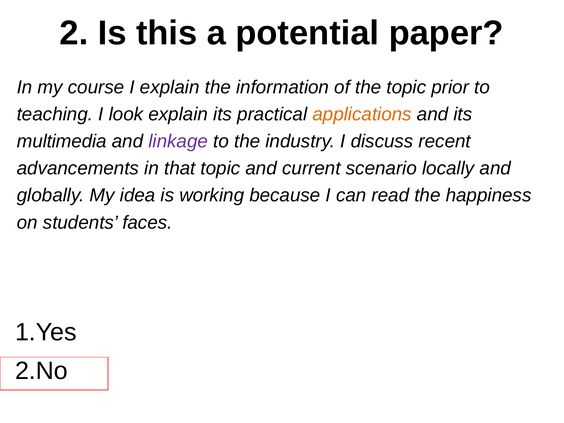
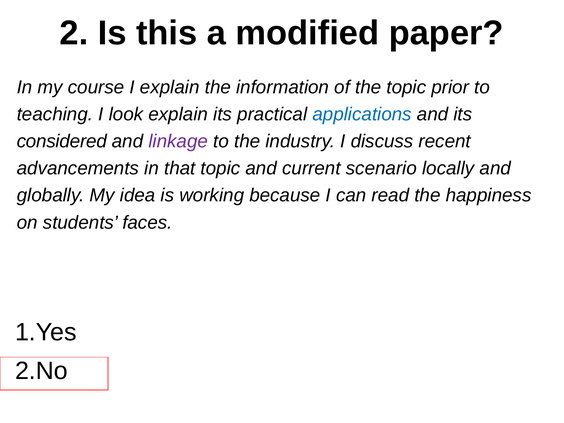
potential: potential -> modified (307, 33)
applications colour: orange -> blue (362, 114)
multimedia: multimedia -> considered (62, 141)
